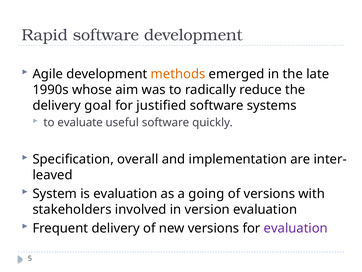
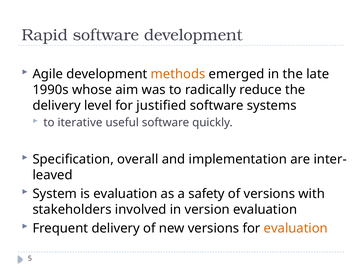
goal: goal -> level (98, 105)
evaluate: evaluate -> iterative (80, 122)
going: going -> safety (207, 193)
evaluation colour: purple -> orange (296, 228)
